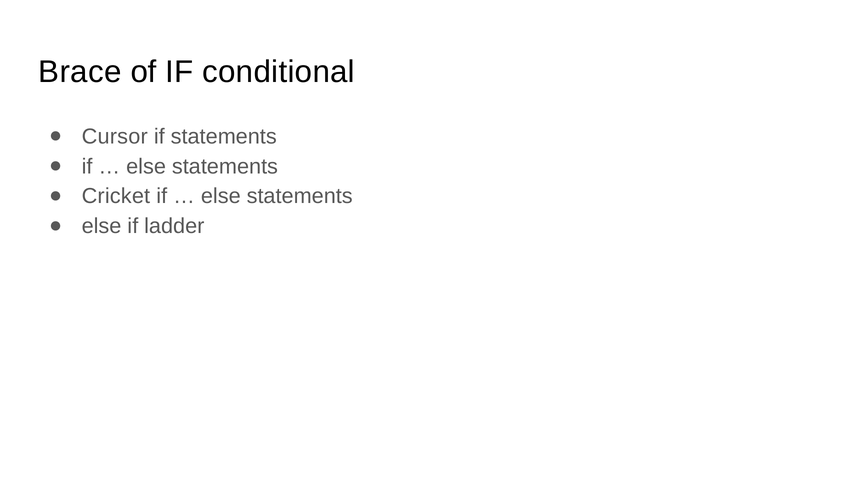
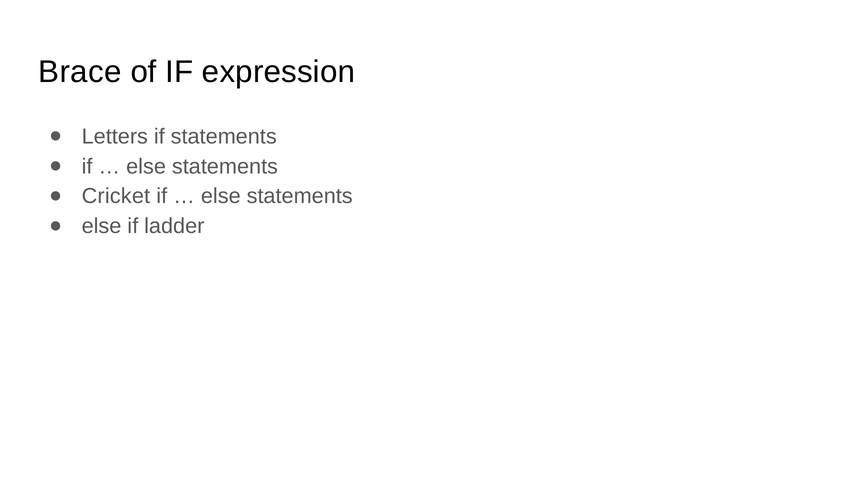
conditional: conditional -> expression (279, 72)
Cursor: Cursor -> Letters (115, 137)
